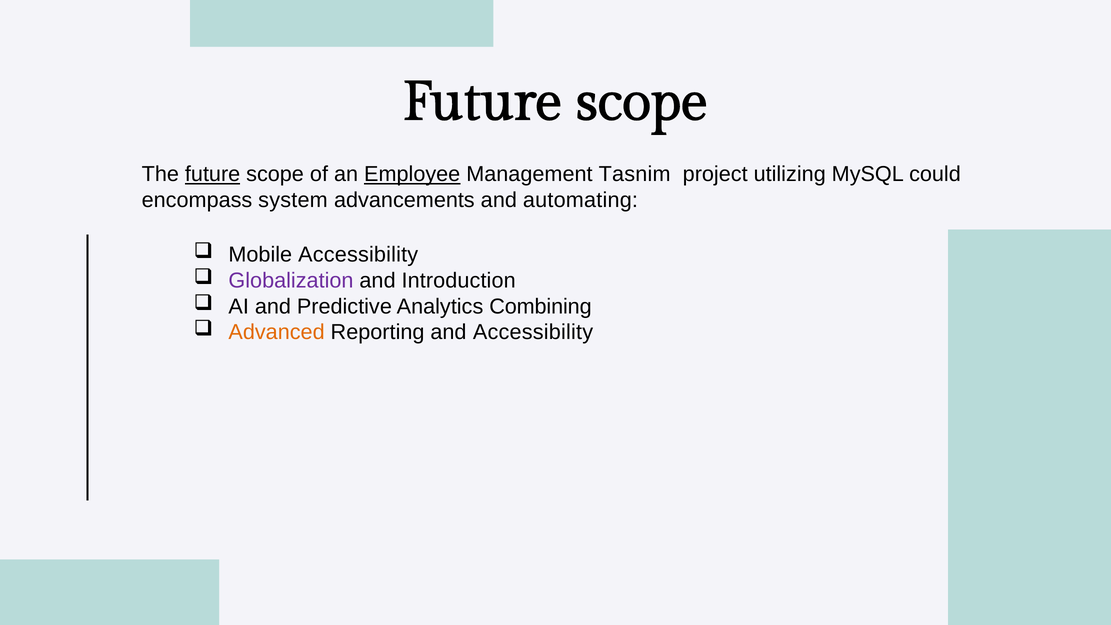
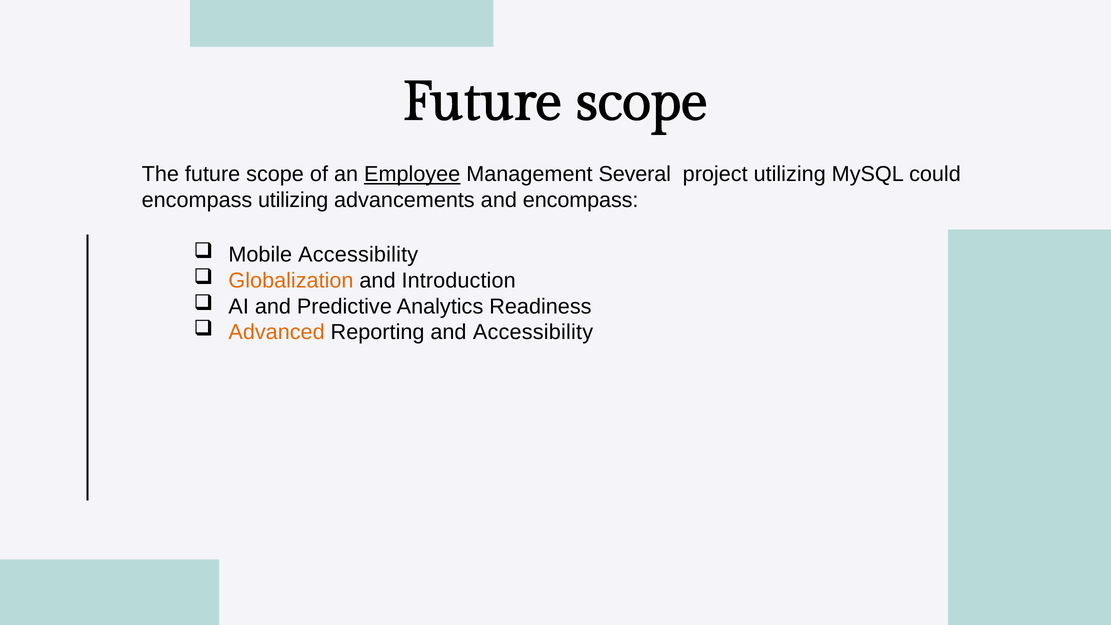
future underline: present -> none (213, 174)
Tasnim: Tasnim -> Several (635, 174)
encompass system: system -> utilizing (293, 200)
and automating: automating -> encompass (581, 200)
Globalization colour: purple -> orange (291, 280)
Combining: Combining -> Readiness (540, 306)
